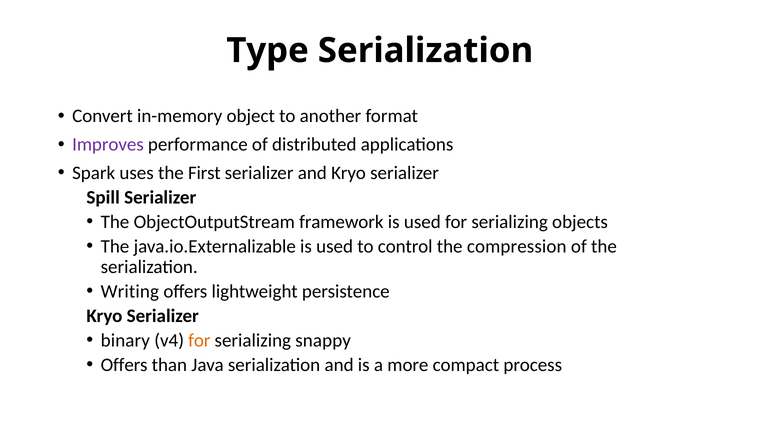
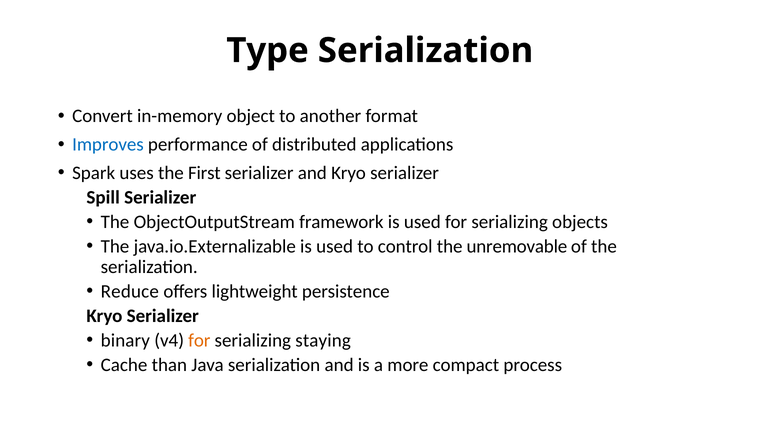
Improves colour: purple -> blue (108, 144)
compression: compression -> unremovable (517, 246)
Writing: Writing -> Reduce (130, 291)
snappy: snappy -> staying (323, 340)
Offers: Offers -> Cache (124, 364)
